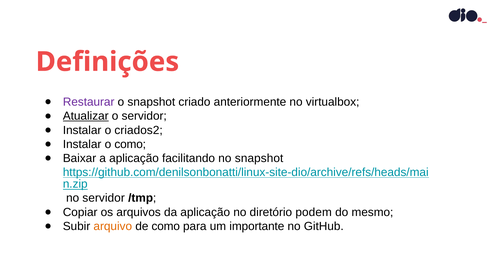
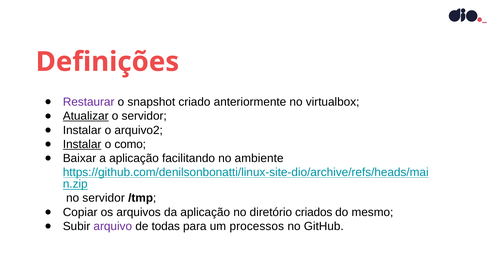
criados2: criados2 -> arquivo2 (139, 130)
Instalar underline: none -> present (82, 145)
no snapshot: snapshot -> ambiente (259, 159)
podem: podem -> criados (314, 213)
arquivo colour: orange -> purple (113, 227)
de como: como -> todas (166, 227)
importante: importante -> processos (257, 227)
